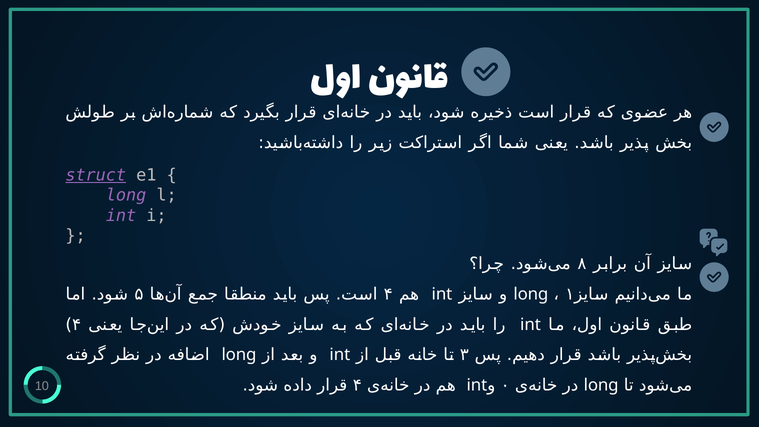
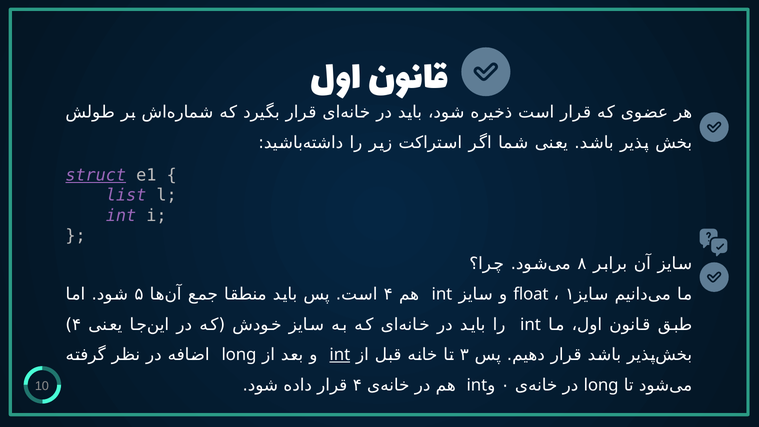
long: long -> list (126, 195)
long: long -> float (531, 294)
int underline: none -> present (340, 355)
